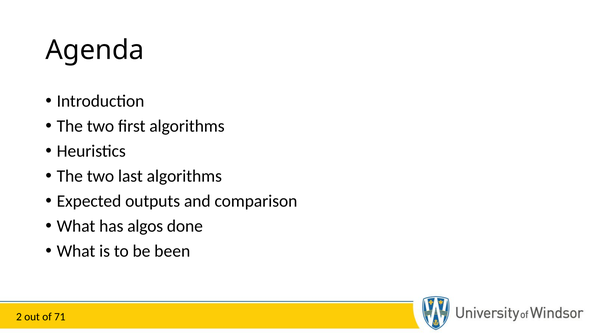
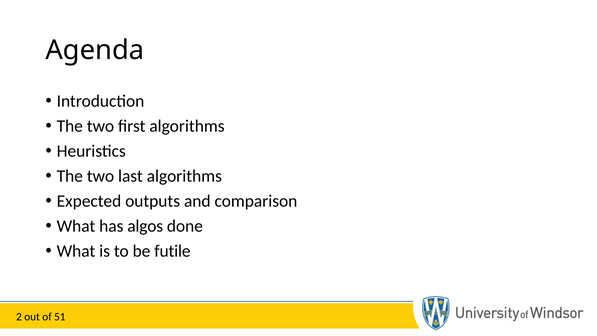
been: been -> futile (172, 251)
71: 71 -> 51 (60, 317)
